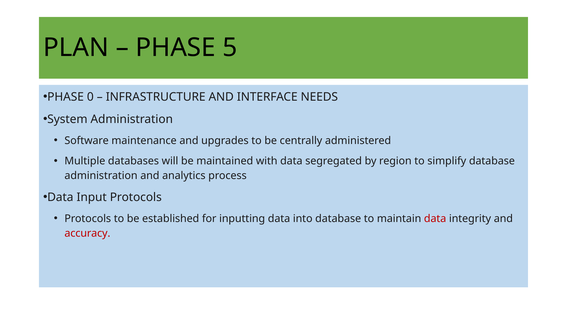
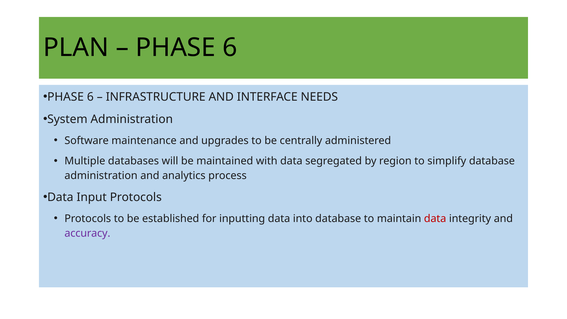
5: 5 -> 6 (230, 48)
0: 0 -> 6 (90, 97)
accuracy colour: red -> purple (87, 233)
